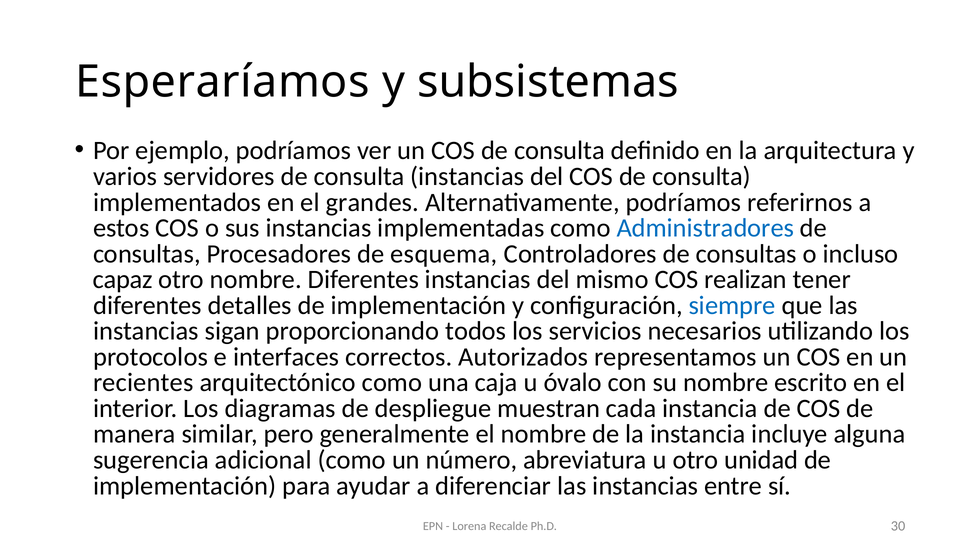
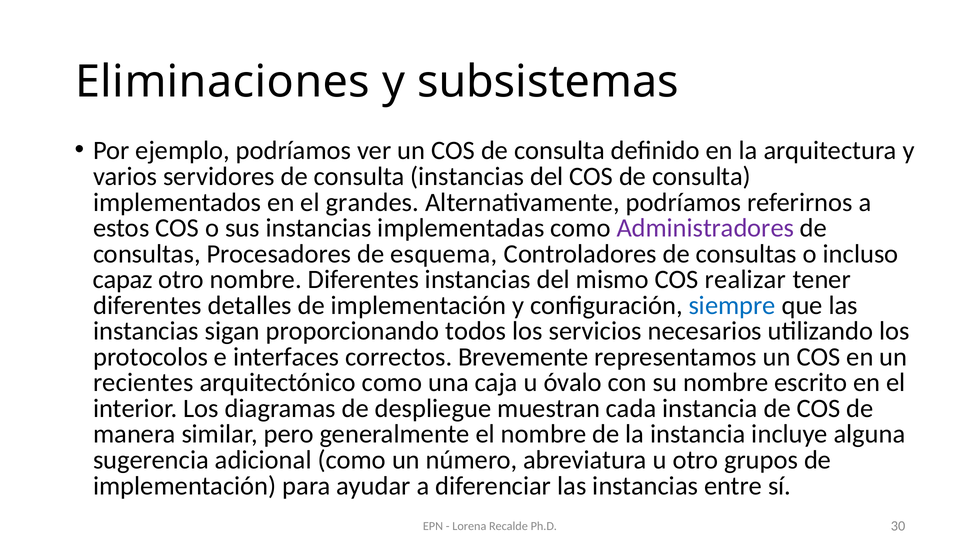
Esperaríamos: Esperaríamos -> Eliminaciones (223, 82)
Administradores colour: blue -> purple (705, 228)
realizan: realizan -> realizar (745, 280)
Autorizados: Autorizados -> Brevemente (523, 357)
unidad: unidad -> grupos (761, 460)
